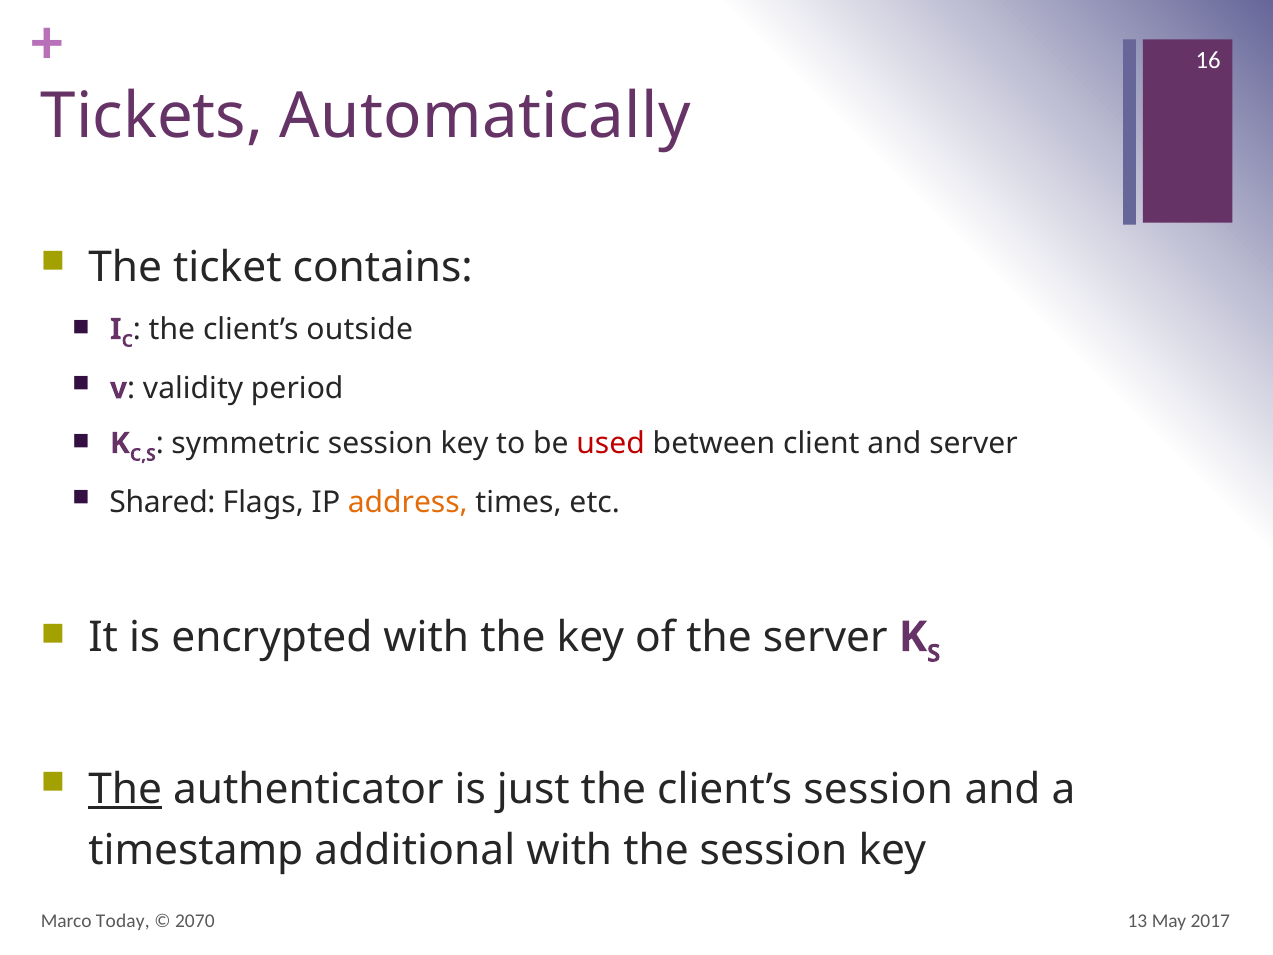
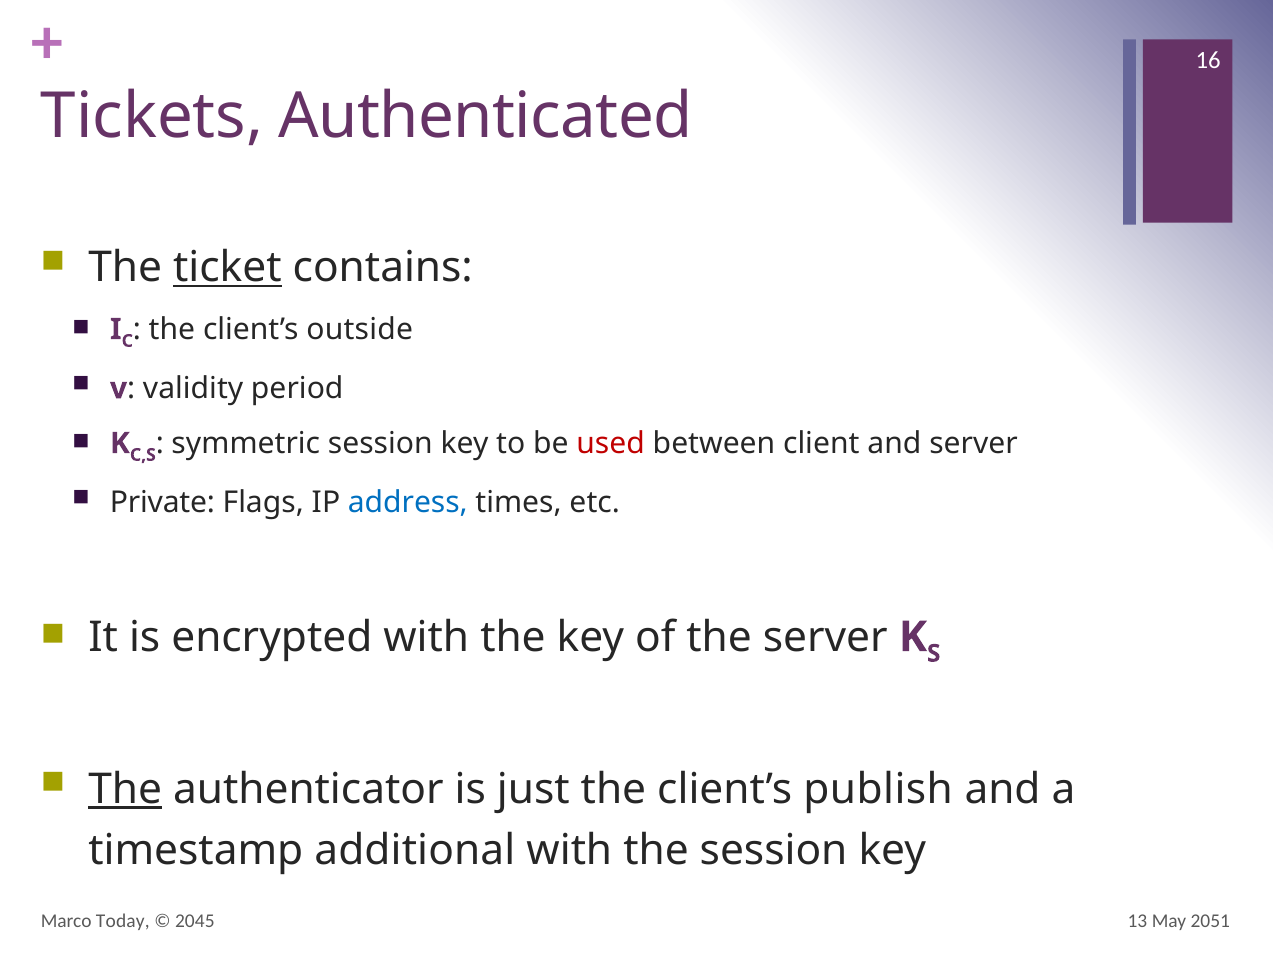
Automatically: Automatically -> Authenticated (486, 116)
ticket underline: none -> present (227, 268)
Shared: Shared -> Private (162, 502)
address colour: orange -> blue (408, 502)
client’s session: session -> publish (878, 789)
2070: 2070 -> 2045 (195, 921)
2017: 2017 -> 2051 (1210, 921)
